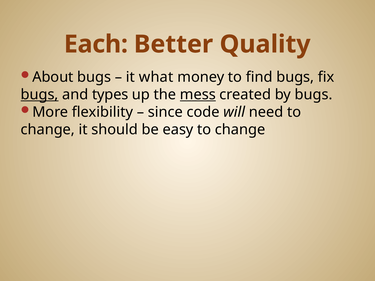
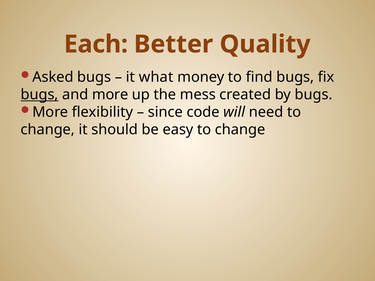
About: About -> Asked (53, 77)
and types: types -> more (110, 95)
mess underline: present -> none (198, 95)
